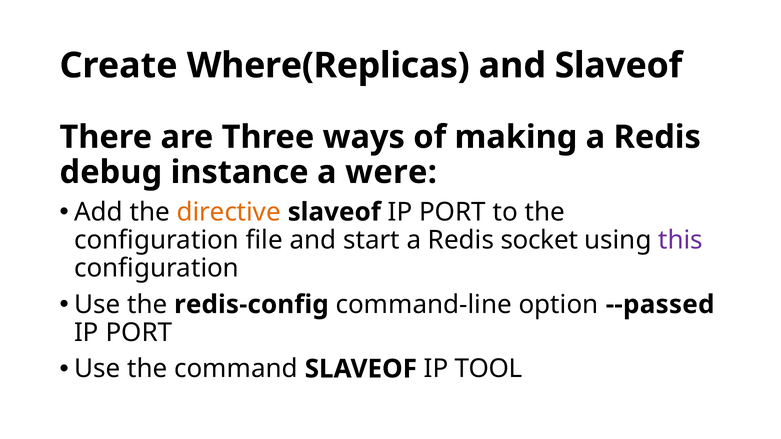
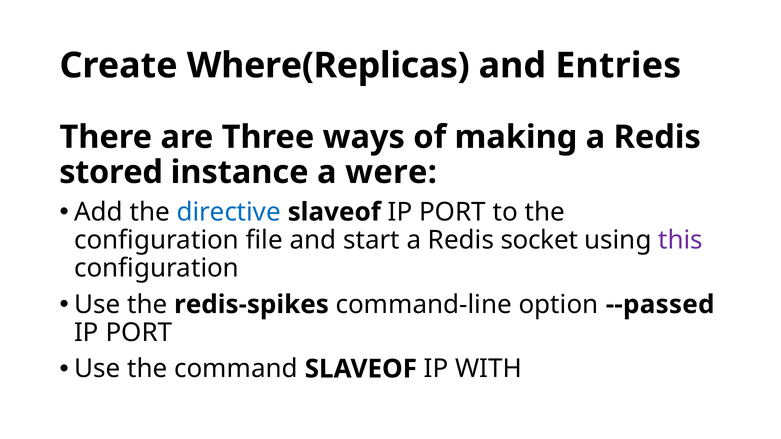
and Slaveof: Slaveof -> Entries (618, 66)
debug: debug -> stored (111, 172)
directive colour: orange -> blue (229, 212)
redis-config: redis-config -> redis-spikes (251, 305)
TOOL: TOOL -> WITH (489, 369)
